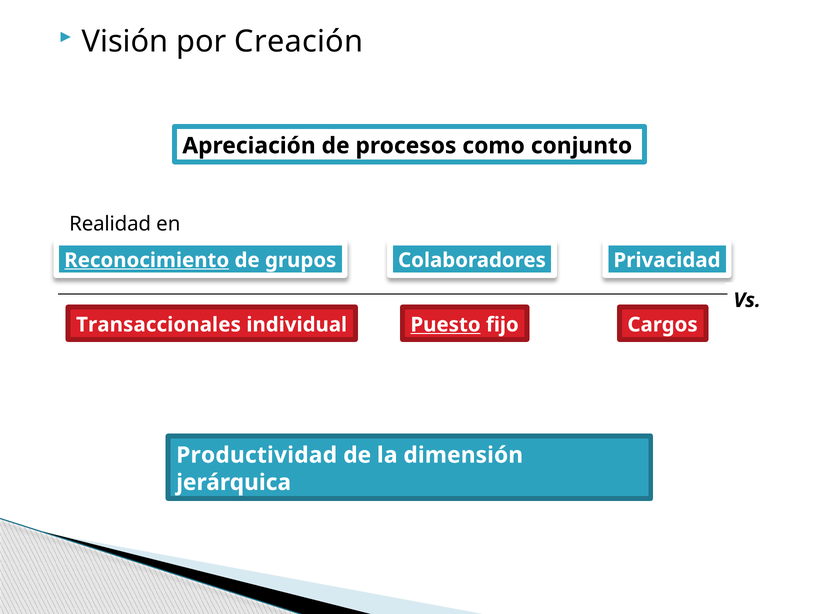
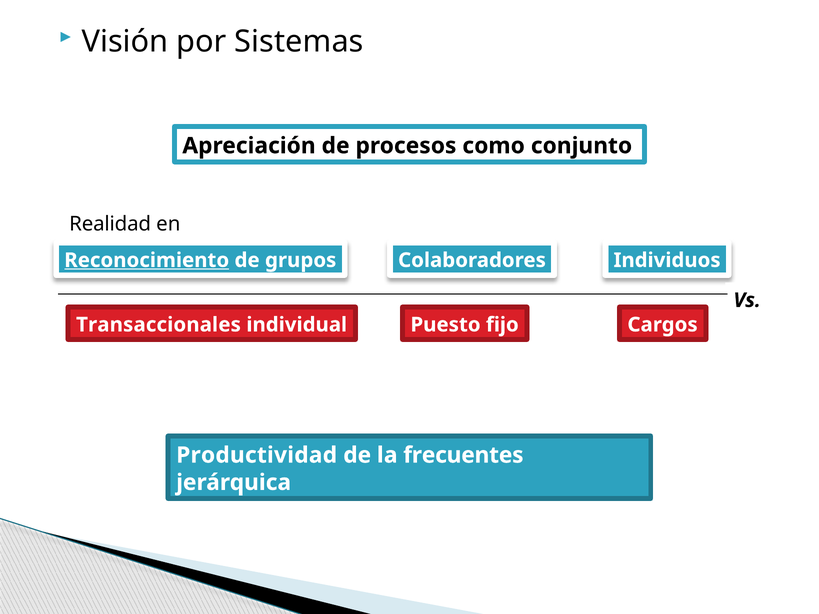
Creación: Creación -> Sistemas (299, 42)
Privacidad: Privacidad -> Individuos (667, 260)
Puesto underline: present -> none (446, 325)
dimensión: dimensión -> frecuentes (463, 455)
